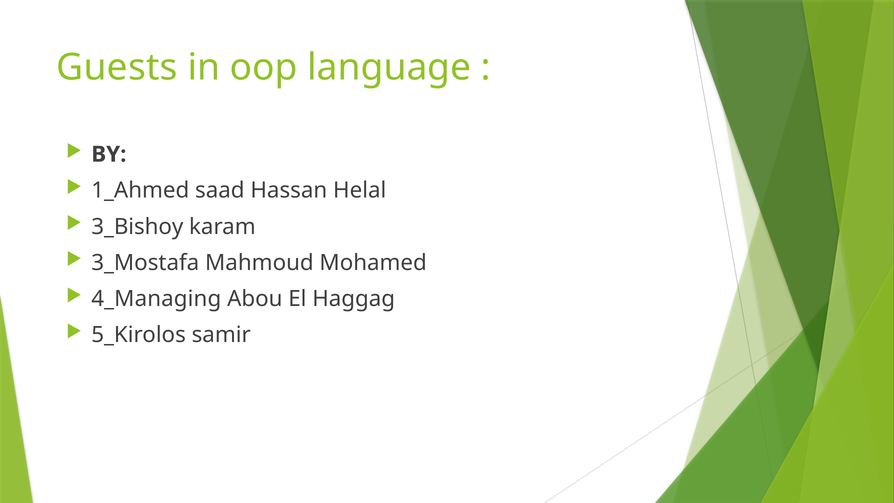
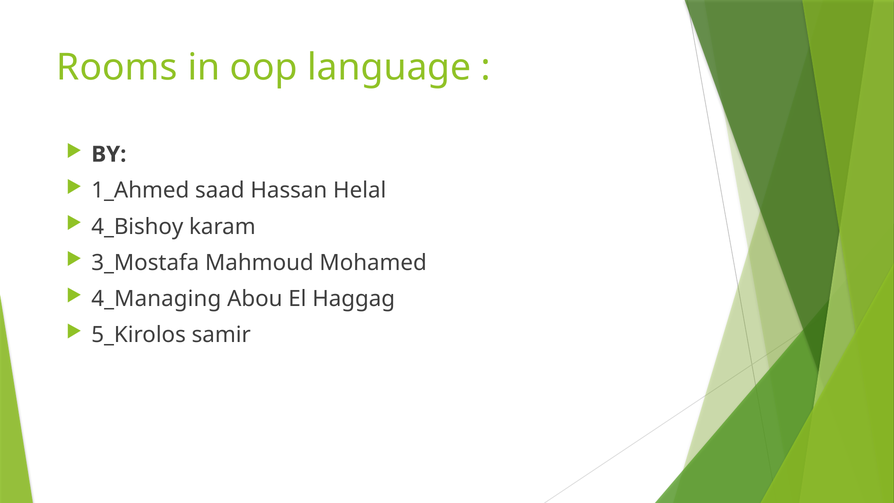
Guests: Guests -> Rooms (117, 67)
3_Bishoy: 3_Bishoy -> 4_Bishoy (137, 227)
